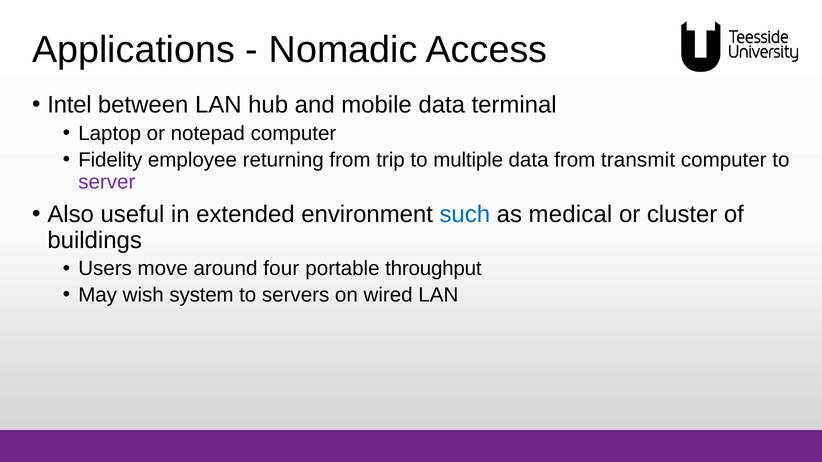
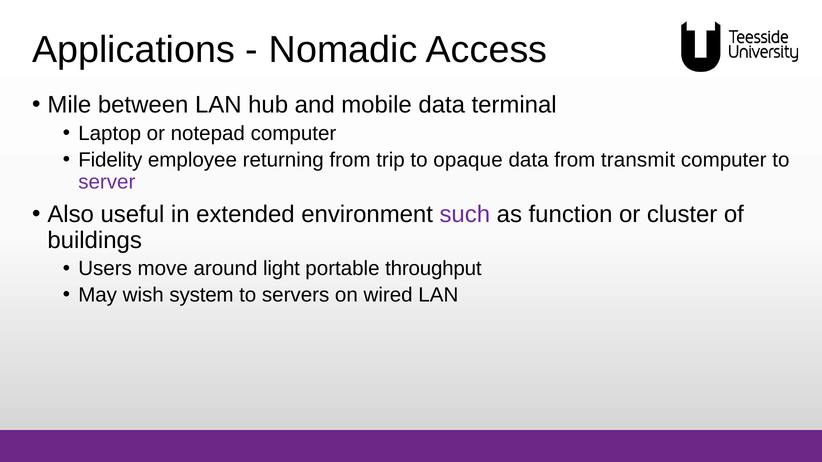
Intel: Intel -> Mile (69, 105)
multiple: multiple -> opaque (468, 160)
such colour: blue -> purple (465, 215)
medical: medical -> function (571, 215)
four: four -> light (282, 269)
